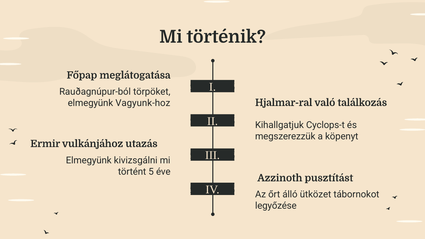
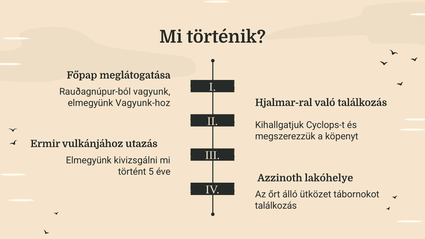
törpöket: törpöket -> vagyunk (152, 92)
pusztítást: pusztítást -> lakóhelye (329, 178)
legyőzése: legyőzése -> találkozás (276, 206)
